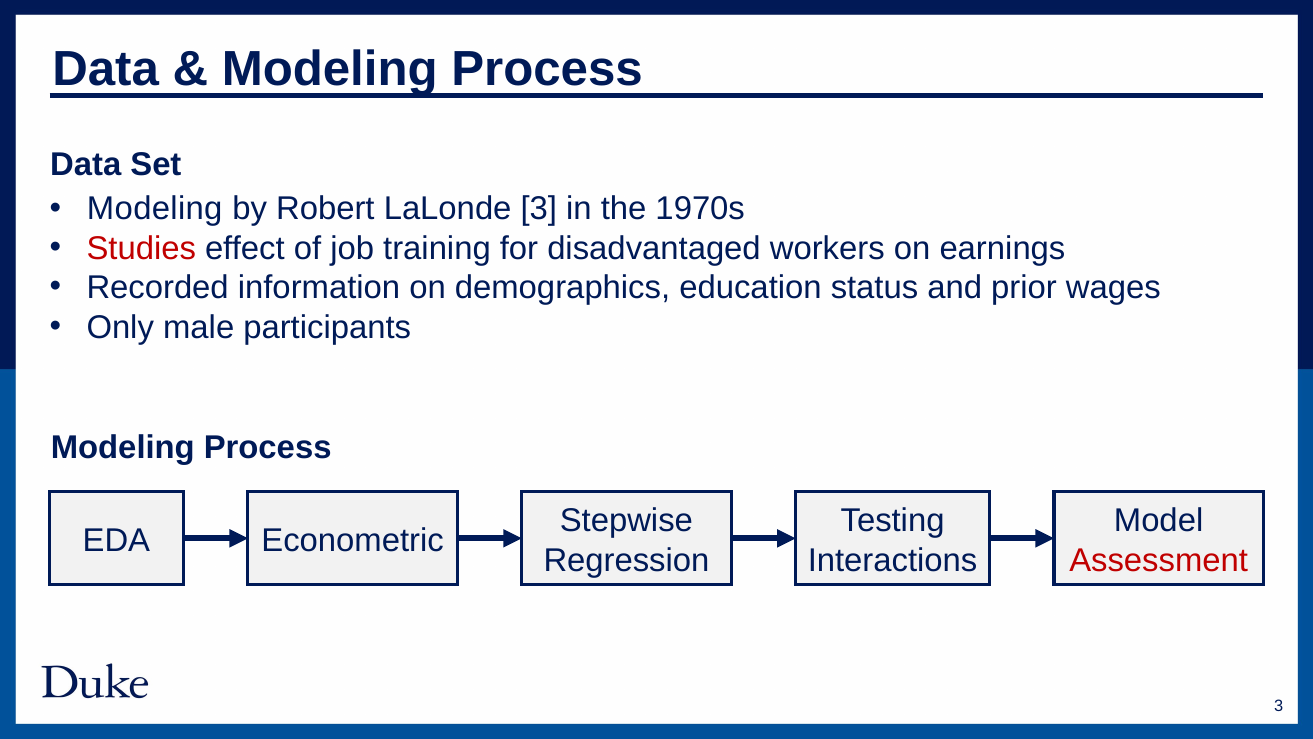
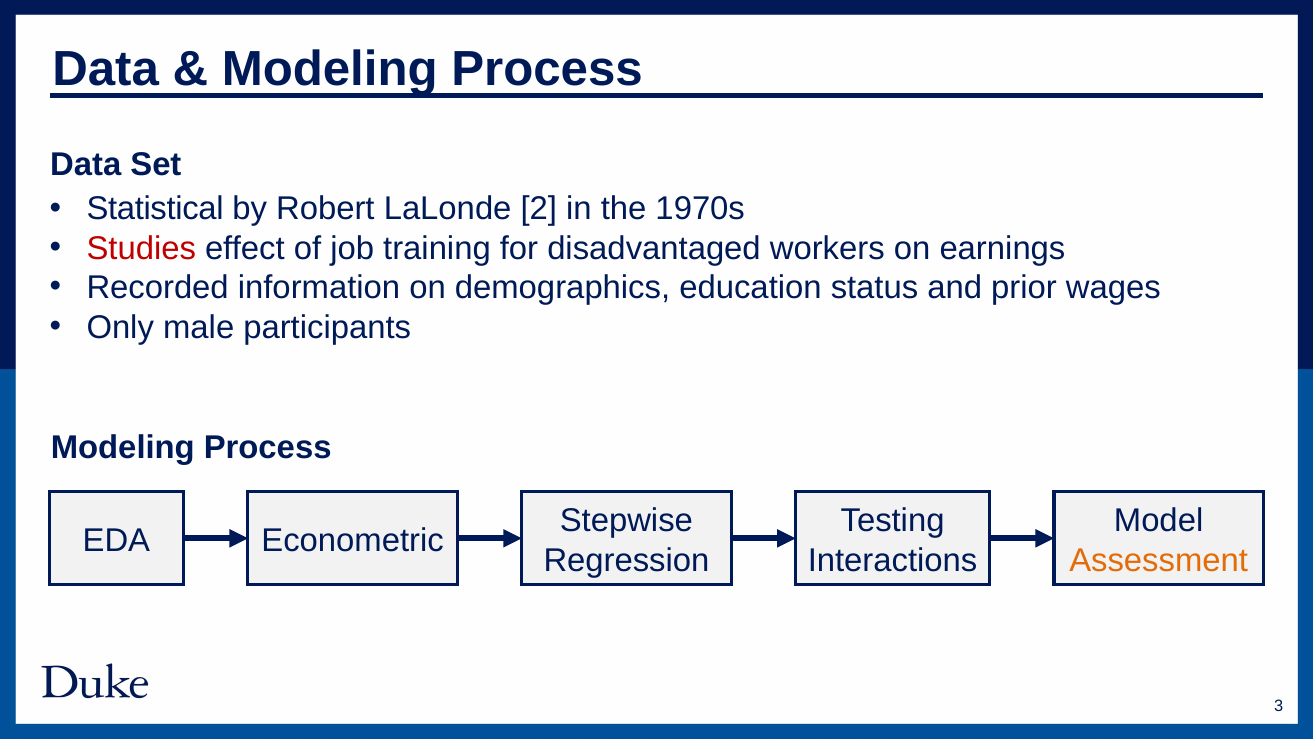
Modeling: Modeling -> Statistical (155, 209)
LaLonde 3: 3 -> 2 (539, 209)
Assessment colour: red -> orange (1159, 560)
